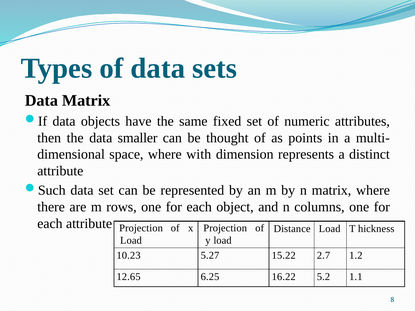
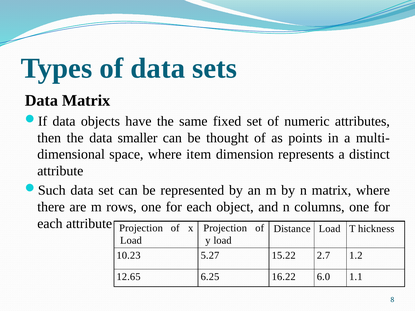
with: with -> item (199, 154)
5.2: 5.2 -> 6.0 (323, 277)
